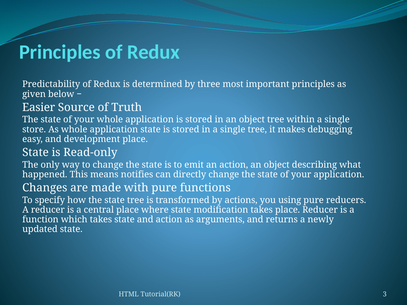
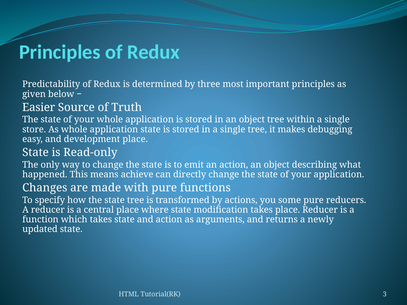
notifies: notifies -> achieve (137, 175)
using: using -> some (290, 200)
